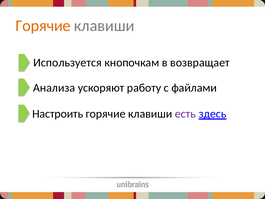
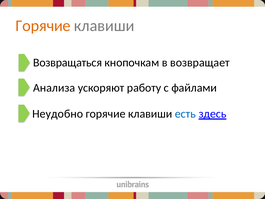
Используется: Используется -> Возвращаться (68, 63)
Настроить: Настроить -> Неудобно (58, 114)
есть colour: purple -> blue (185, 114)
